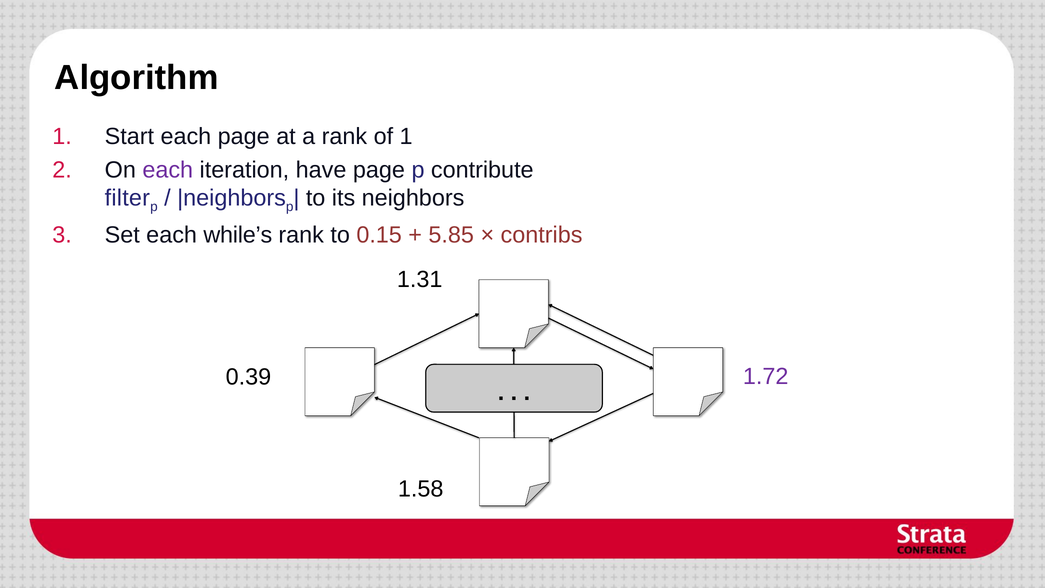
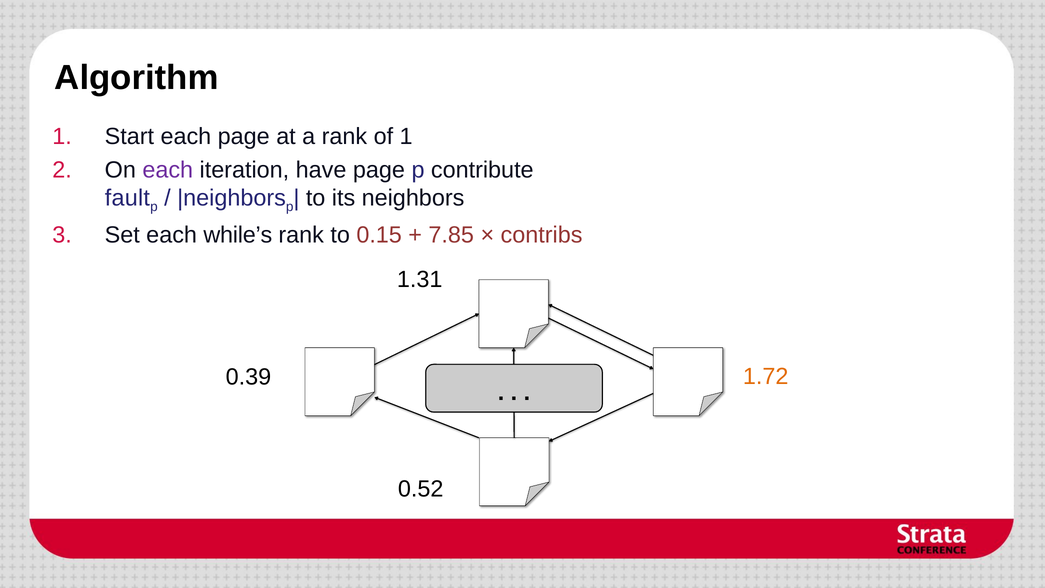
filter: filter -> fault (127, 198)
5.85: 5.85 -> 7.85 (451, 235)
1.72 colour: purple -> orange (766, 376)
1.58: 1.58 -> 0.52 (421, 489)
